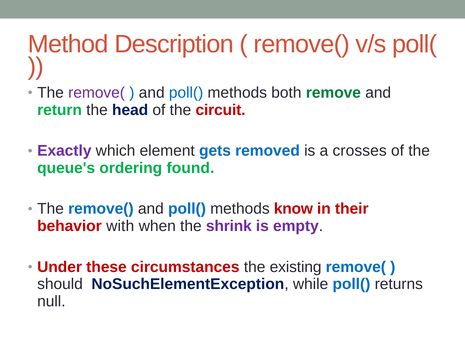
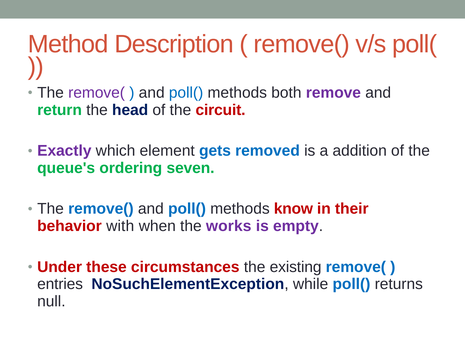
remove colour: green -> purple (333, 93)
crosses: crosses -> addition (360, 151)
found: found -> seven (191, 168)
shrink: shrink -> works (229, 226)
should: should -> entries (60, 284)
